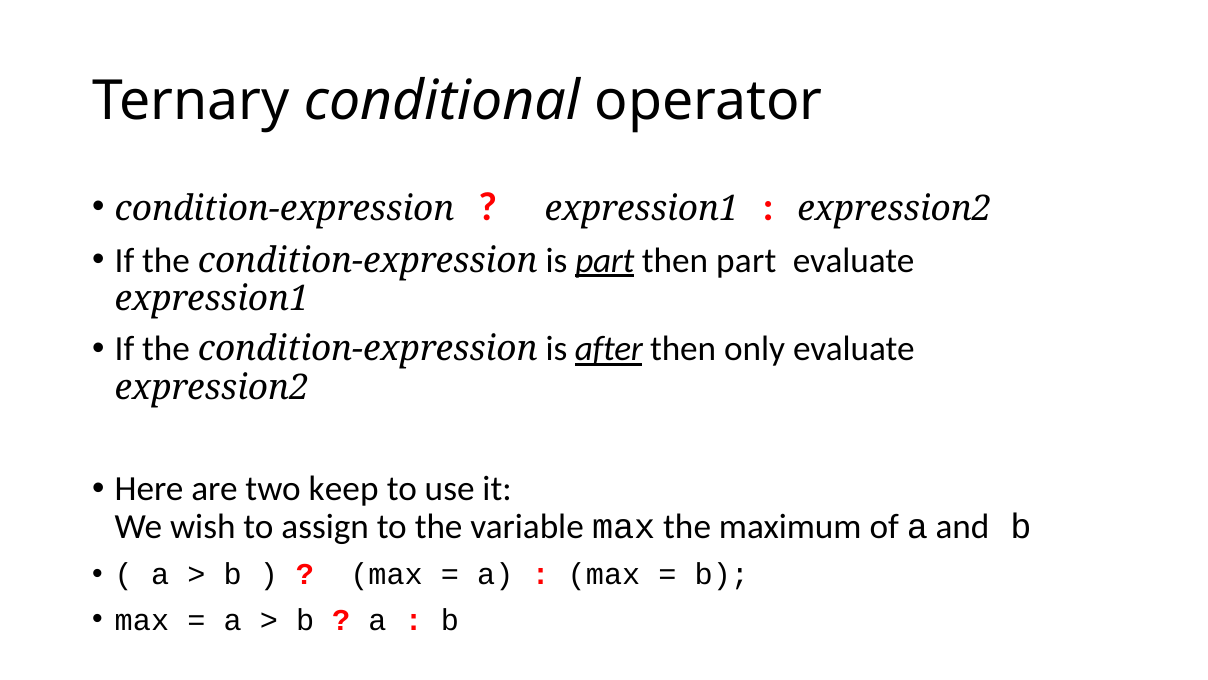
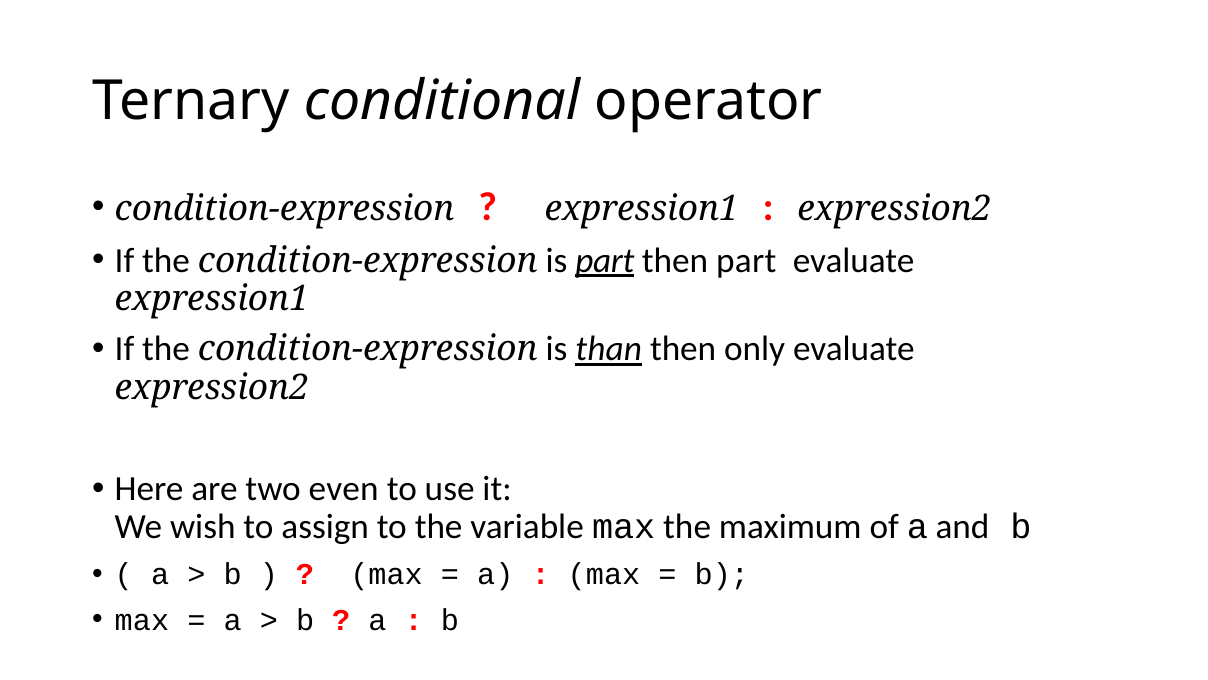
after: after -> than (609, 349)
keep: keep -> even (344, 488)
